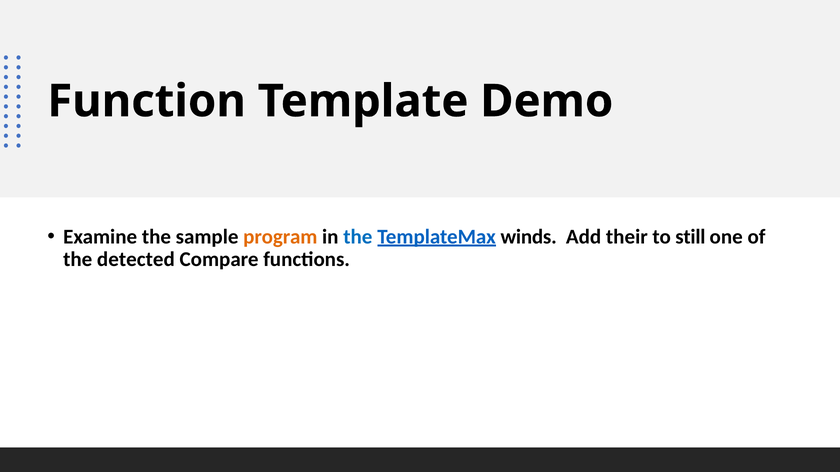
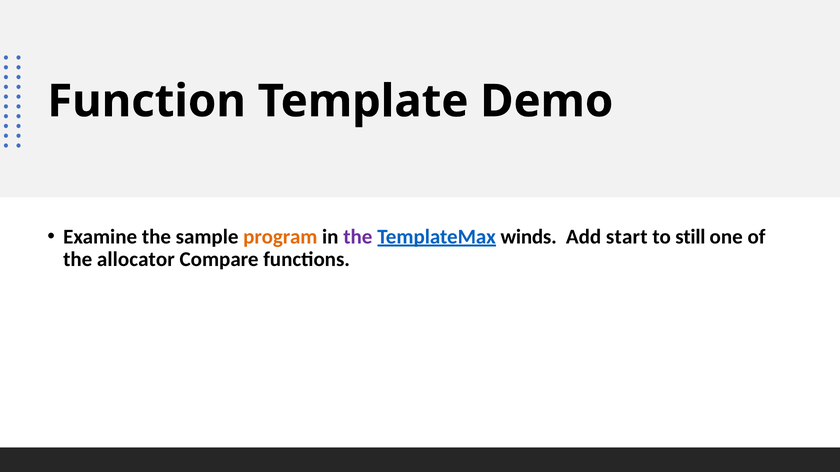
the colour: blue -> purple (358, 237)
their: their -> start (627, 237)
detected: detected -> allocator (136, 260)
